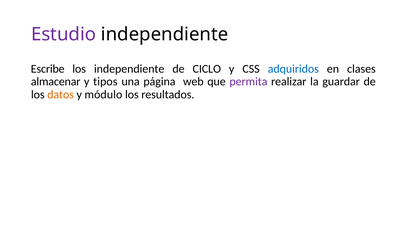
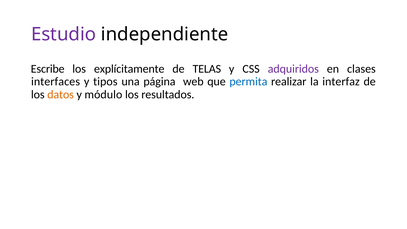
los independiente: independiente -> explícitamente (129, 69)
CICLO: CICLO -> TELAS (207, 69)
adquiridos colour: blue -> purple (293, 69)
almacenar: almacenar -> interfaces (56, 82)
permita colour: purple -> blue (248, 82)
guardar: guardar -> interfaz (341, 82)
